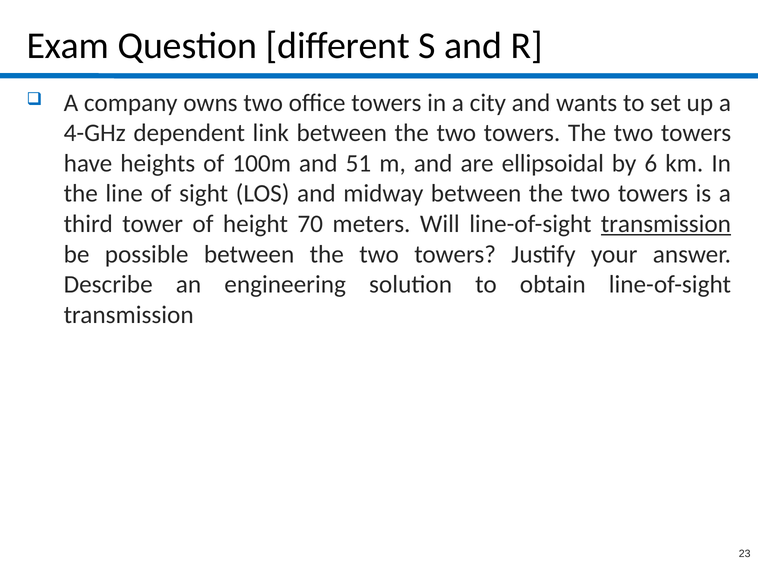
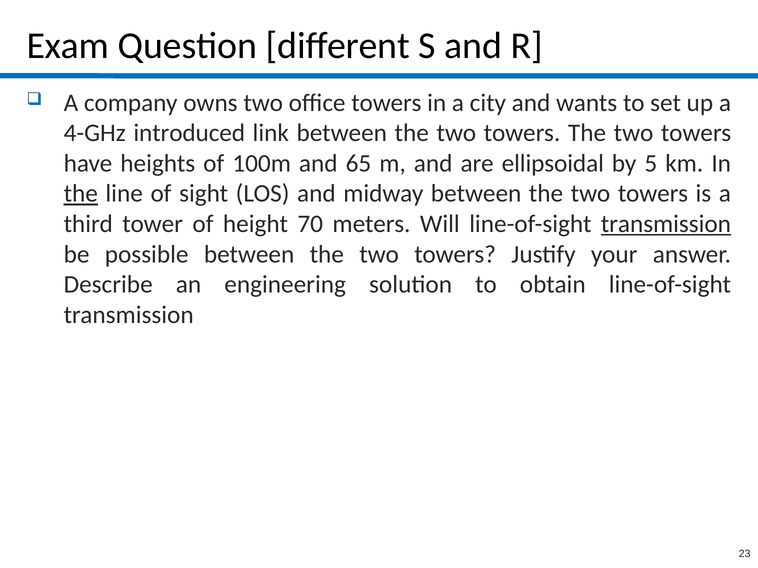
dependent: dependent -> introduced (189, 133)
51: 51 -> 65 (358, 163)
6: 6 -> 5 (651, 163)
the underline: none -> present (81, 194)
